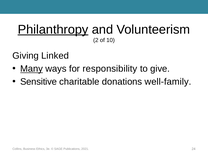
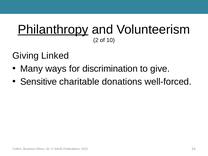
Many underline: present -> none (32, 69)
responsibility: responsibility -> discrimination (110, 69)
well-family: well-family -> well-forced (168, 82)
